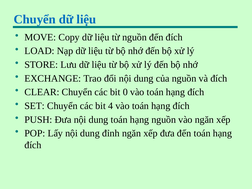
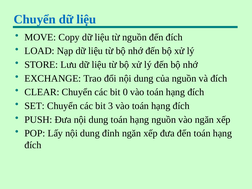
4: 4 -> 3 (111, 106)
